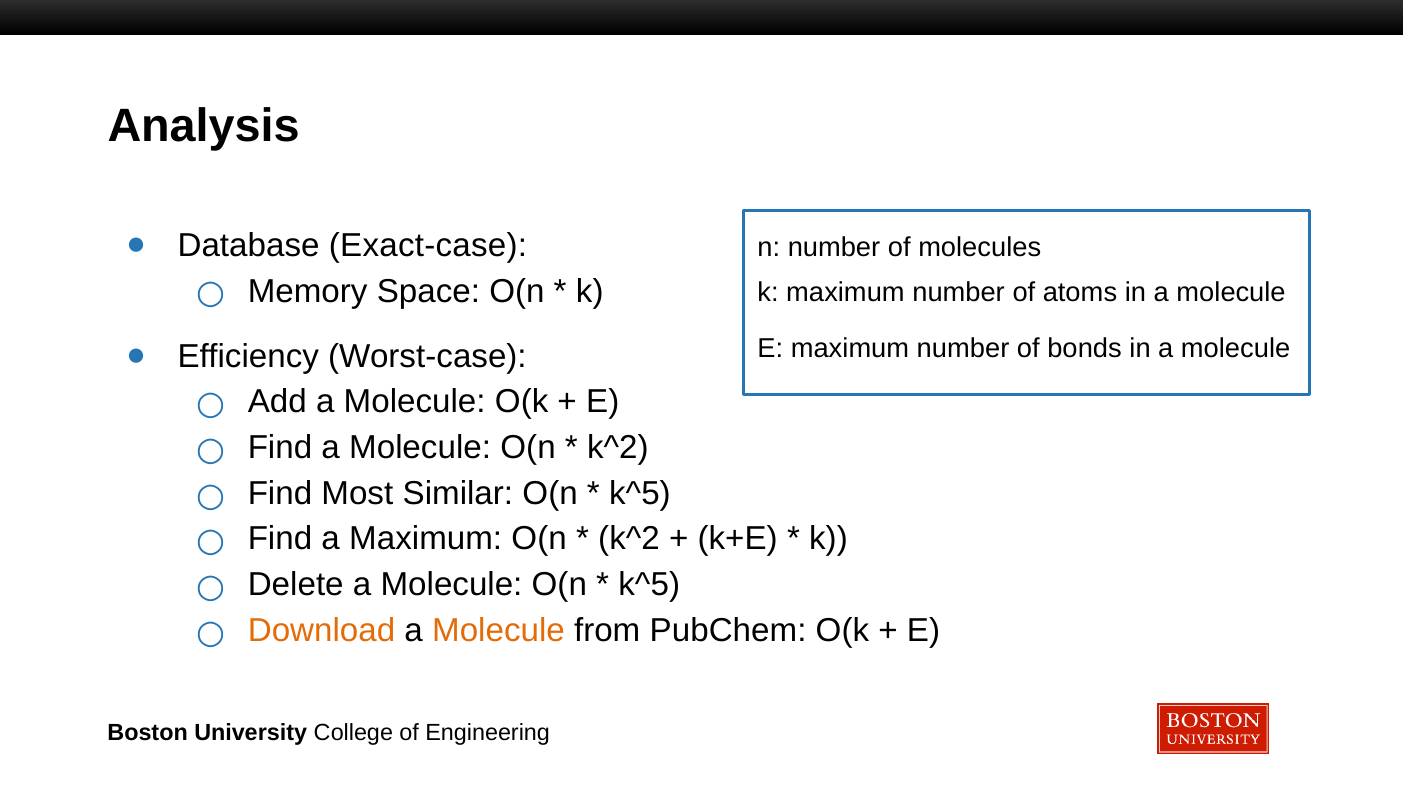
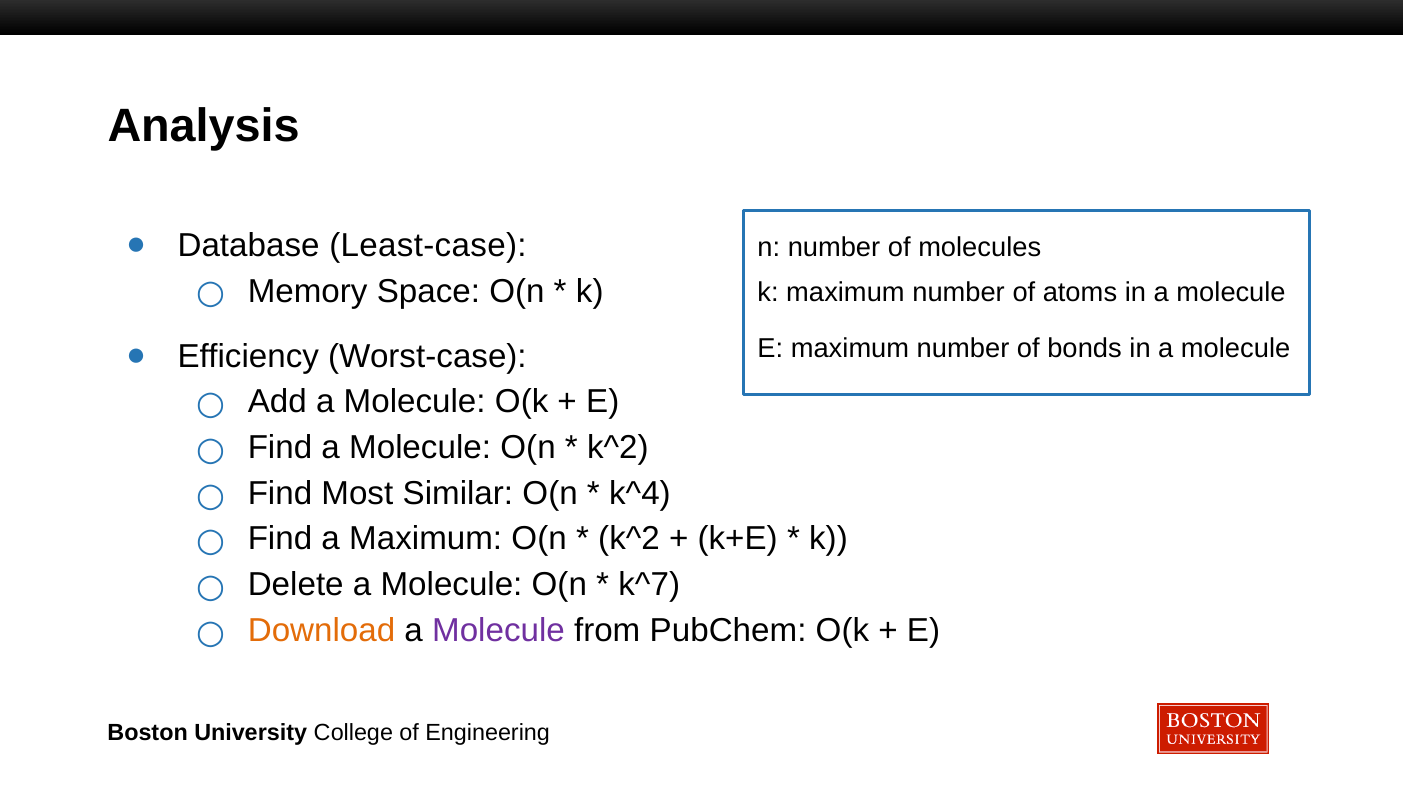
Exact-case: Exact-case -> Least-case (428, 246)
k^5: k^5 -> k^4 (640, 493)
k^5: k^5 -> k^7 (649, 585)
Molecule colour: orange -> purple (498, 631)
